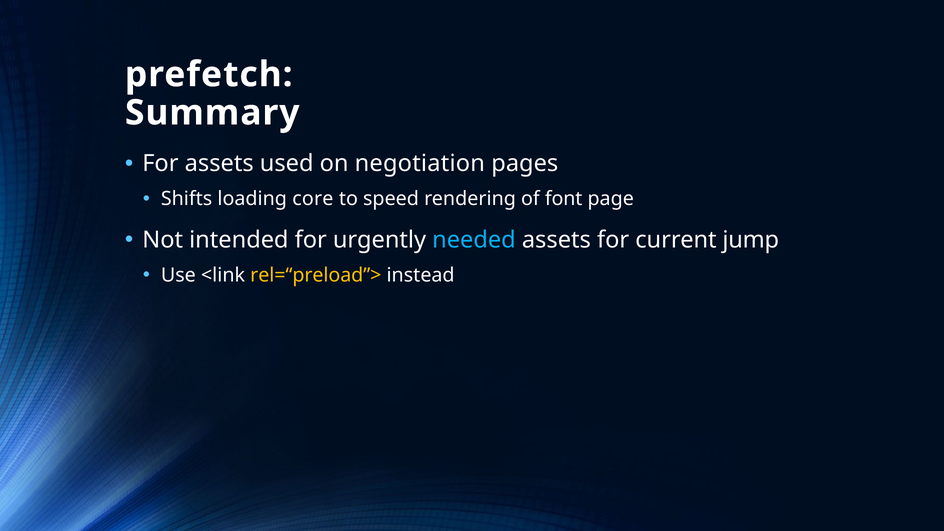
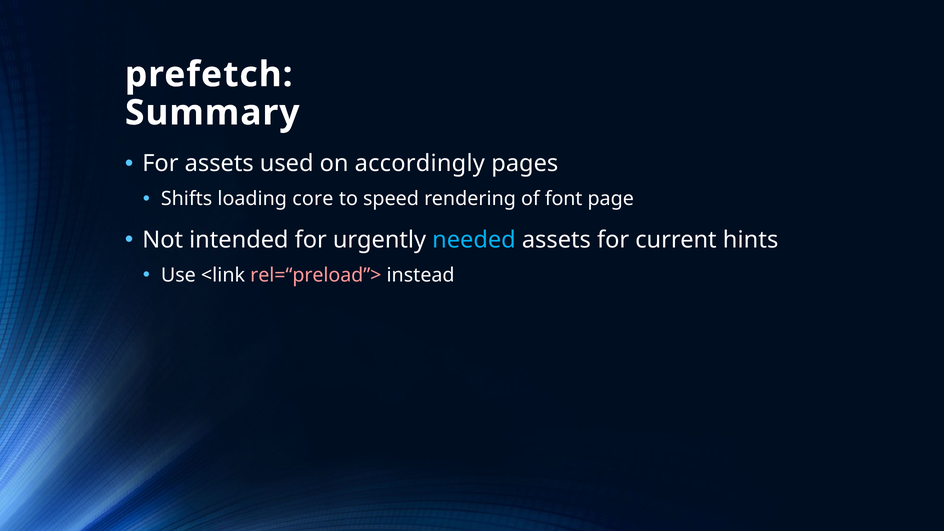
negotiation: negotiation -> accordingly (420, 164)
jump: jump -> hints (751, 240)
rel=“preload”> colour: yellow -> pink (316, 275)
